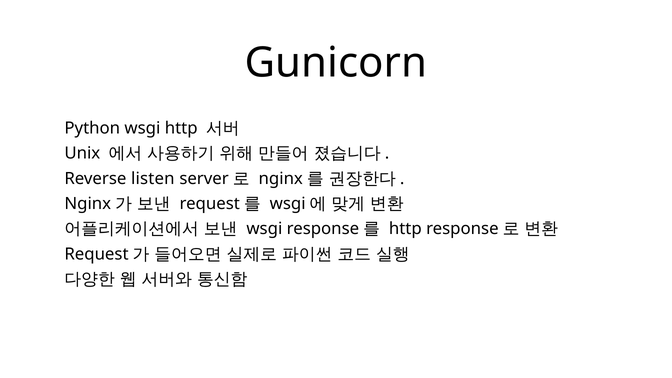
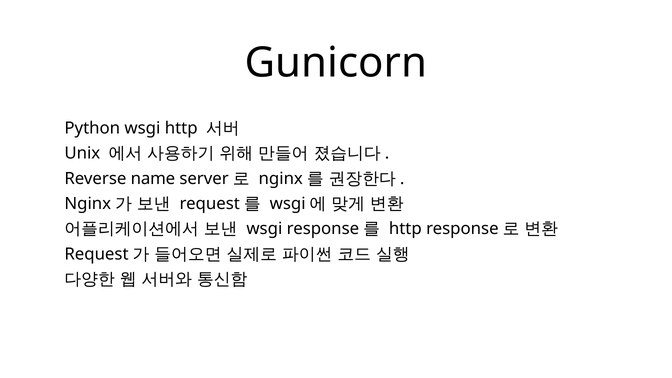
listen: listen -> name (153, 179)
